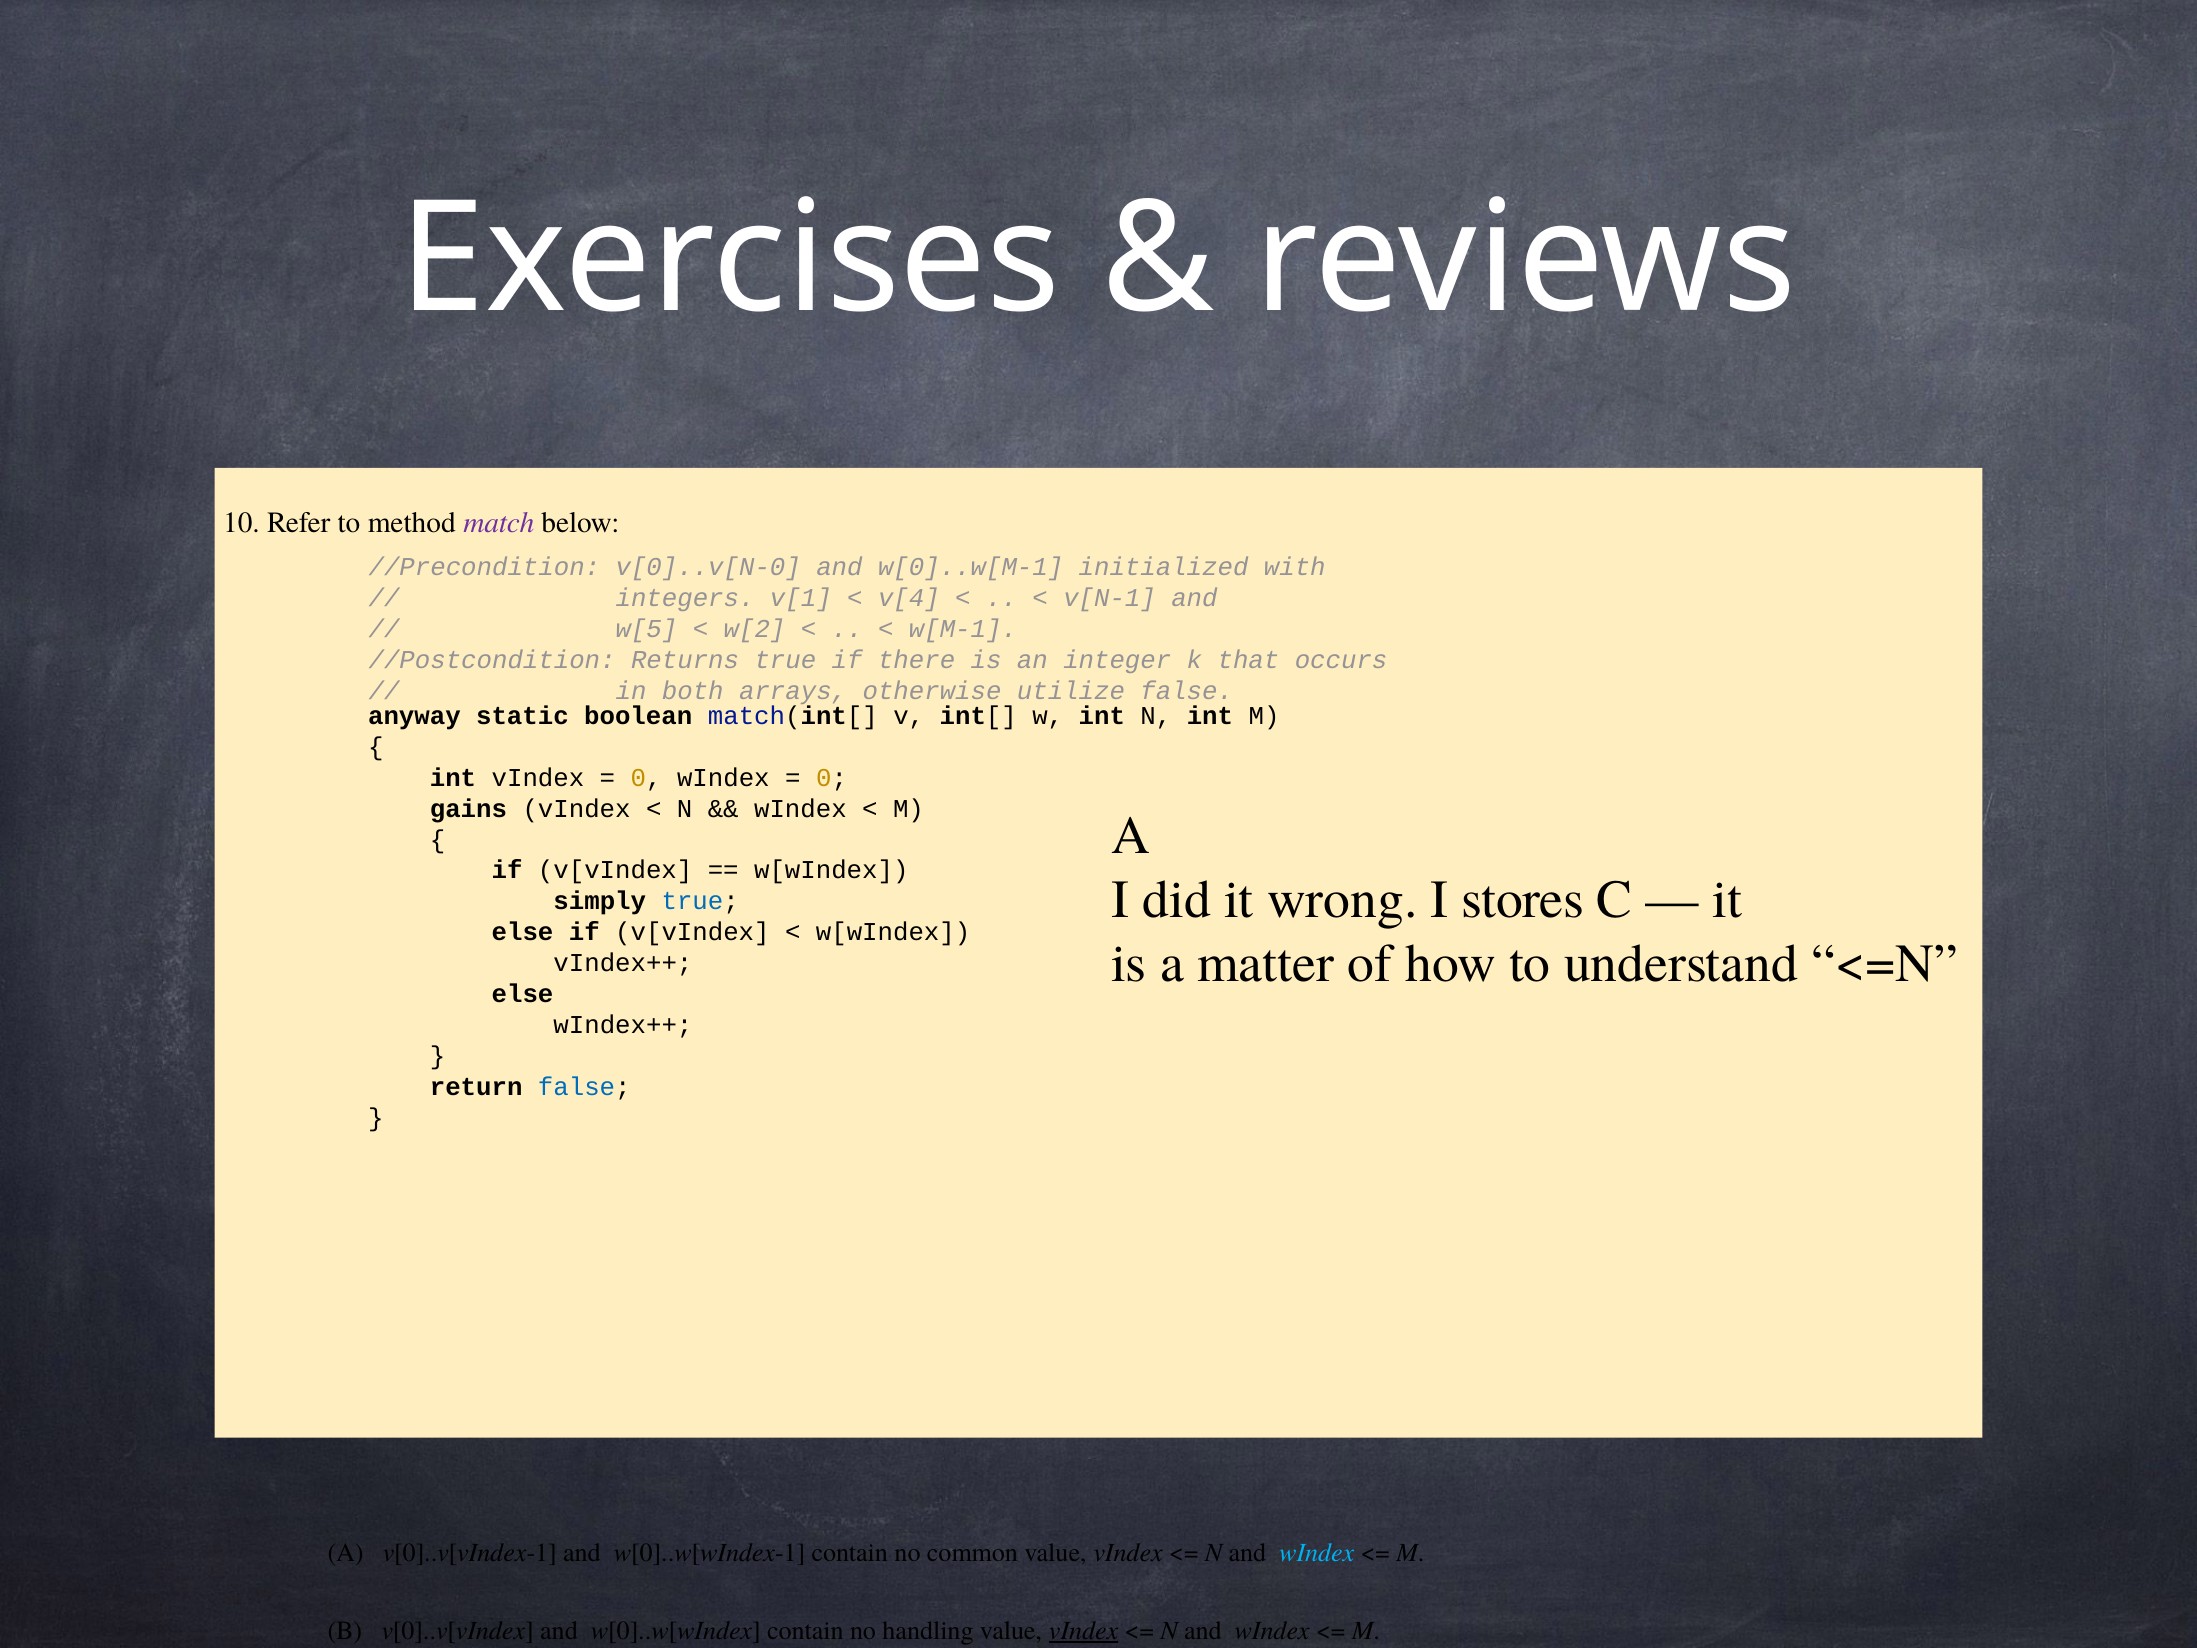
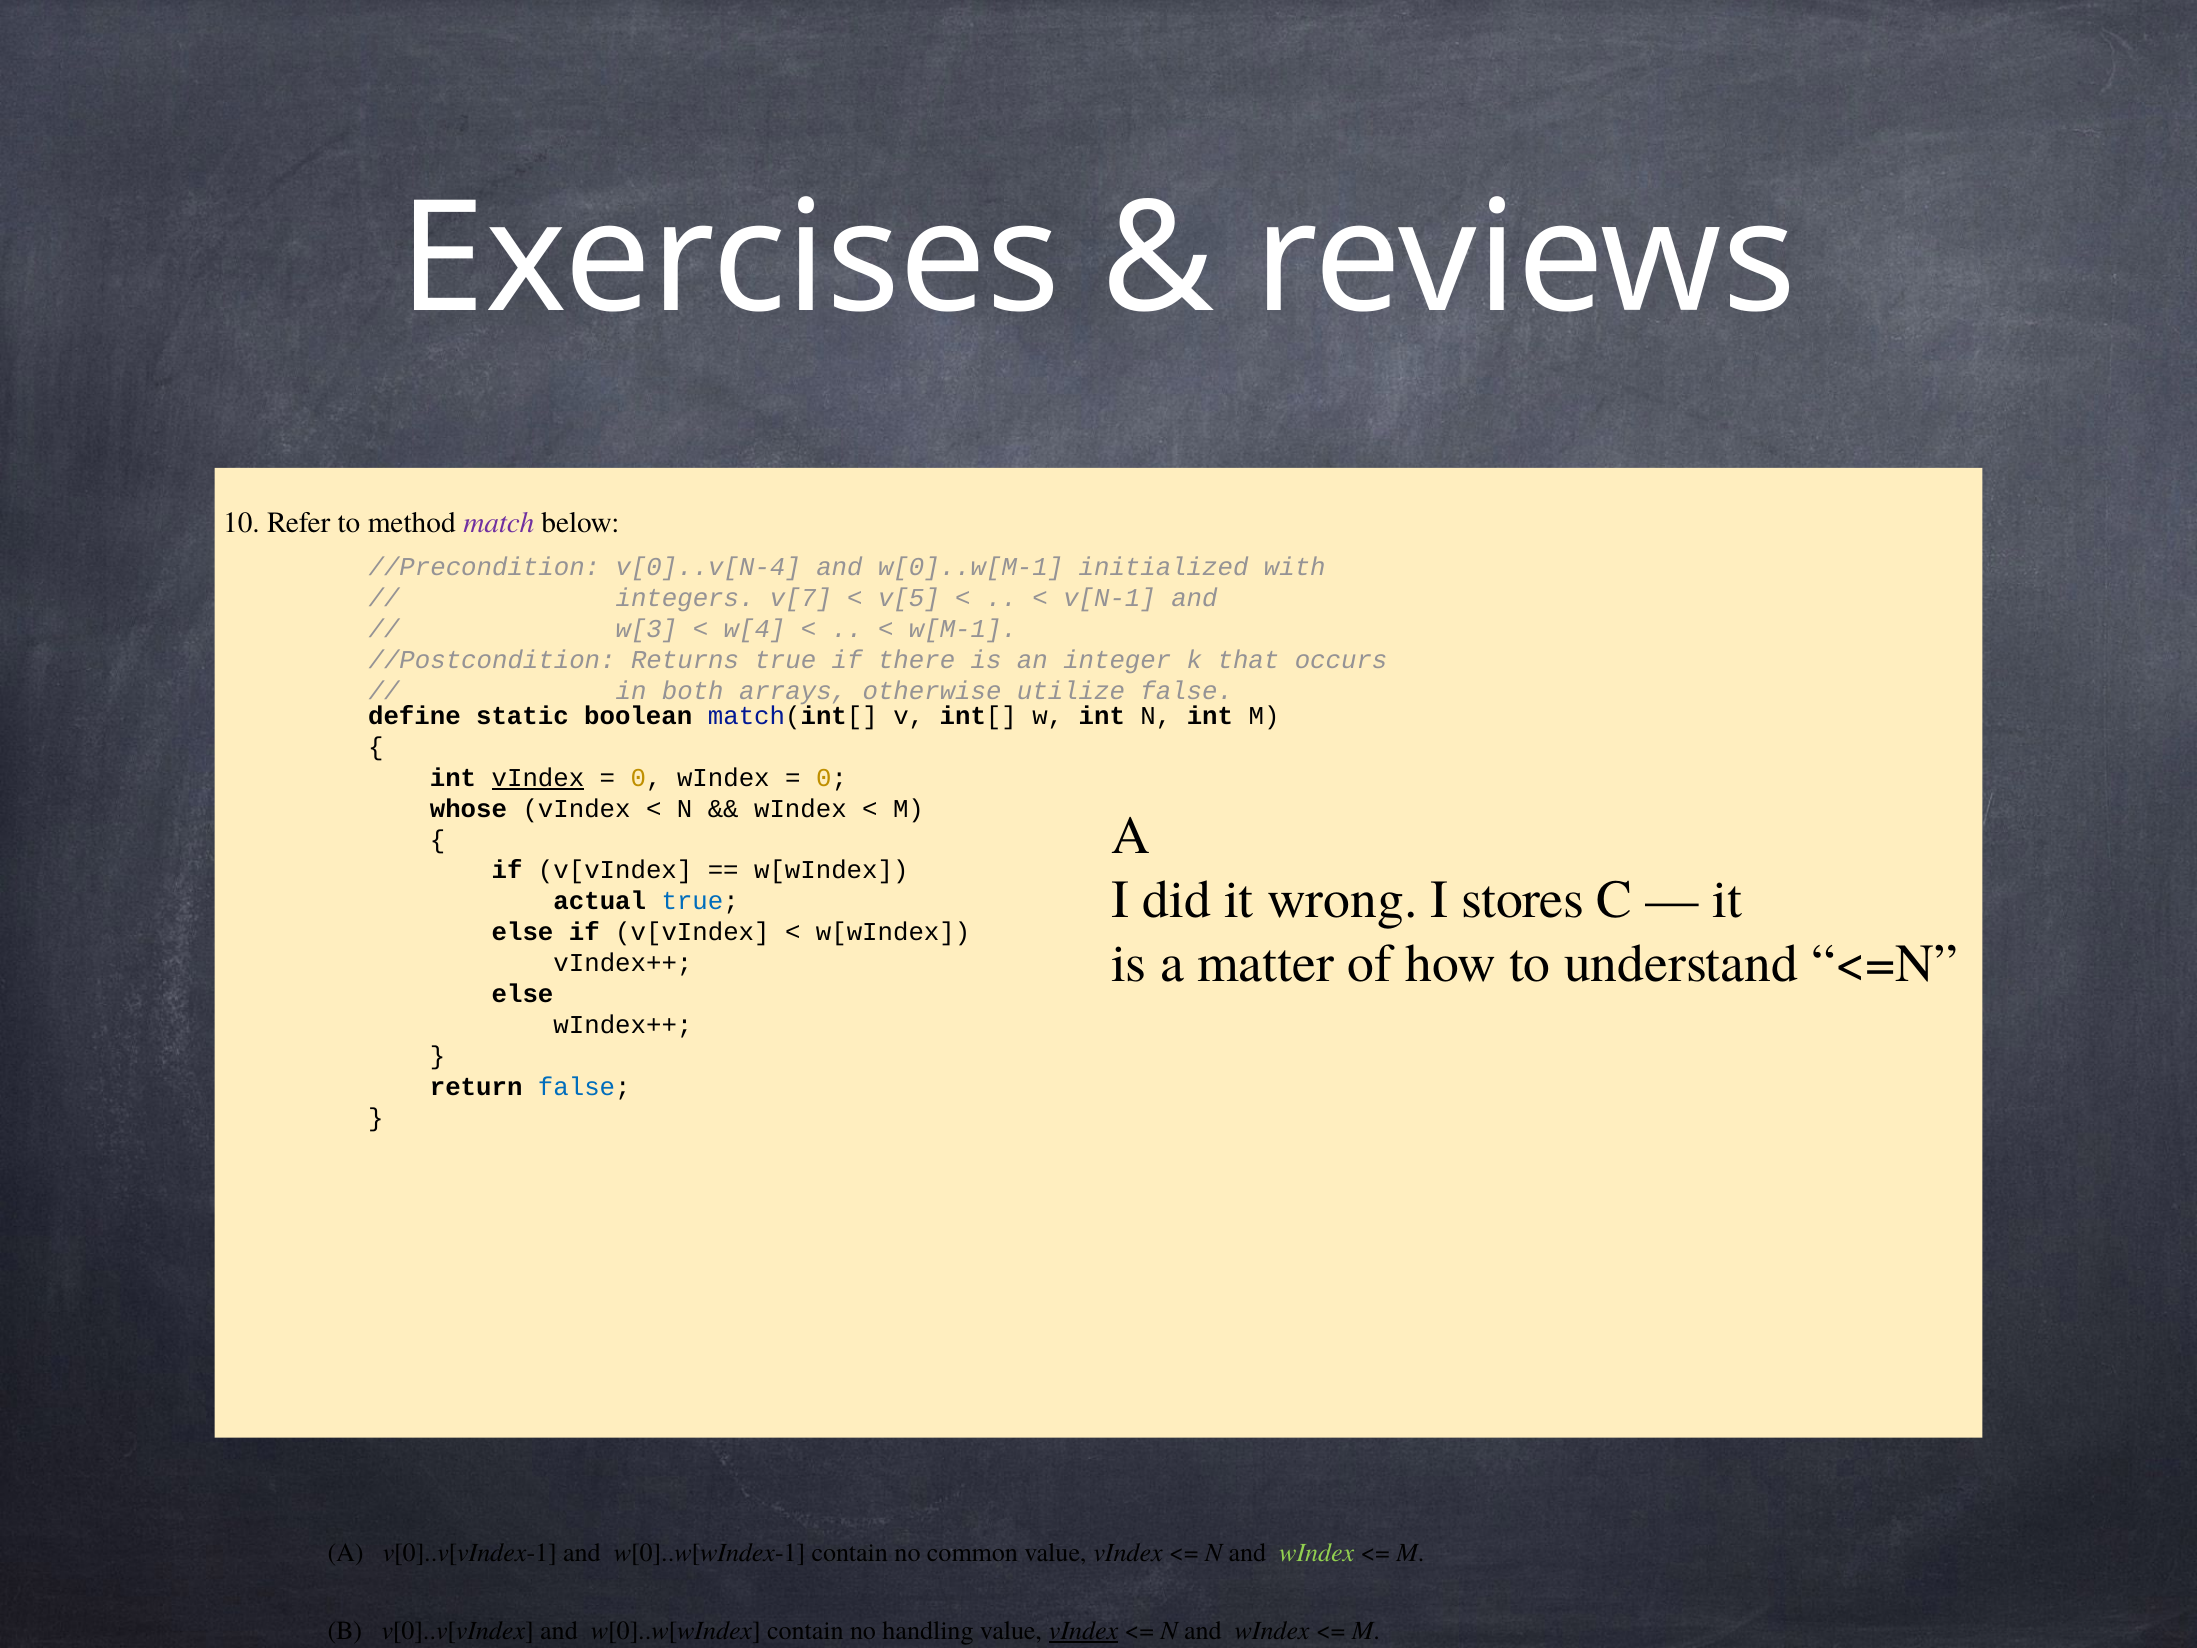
v[0]..v[N-0: v[0]..v[N-0 -> v[0]..v[N-4 (708, 567)
v[1: v[1 -> v[7 (801, 598)
v[4: v[4 -> v[5 (909, 598)
w[5: w[5 -> w[3 (646, 629)
w[2: w[2 -> w[4 (755, 629)
anyway: anyway -> define (414, 716)
vIndex underline: none -> present (538, 778)
gains: gains -> whose (468, 809)
simply: simply -> actual (600, 901)
wIndex colour: light blue -> light green (1317, 1553)
